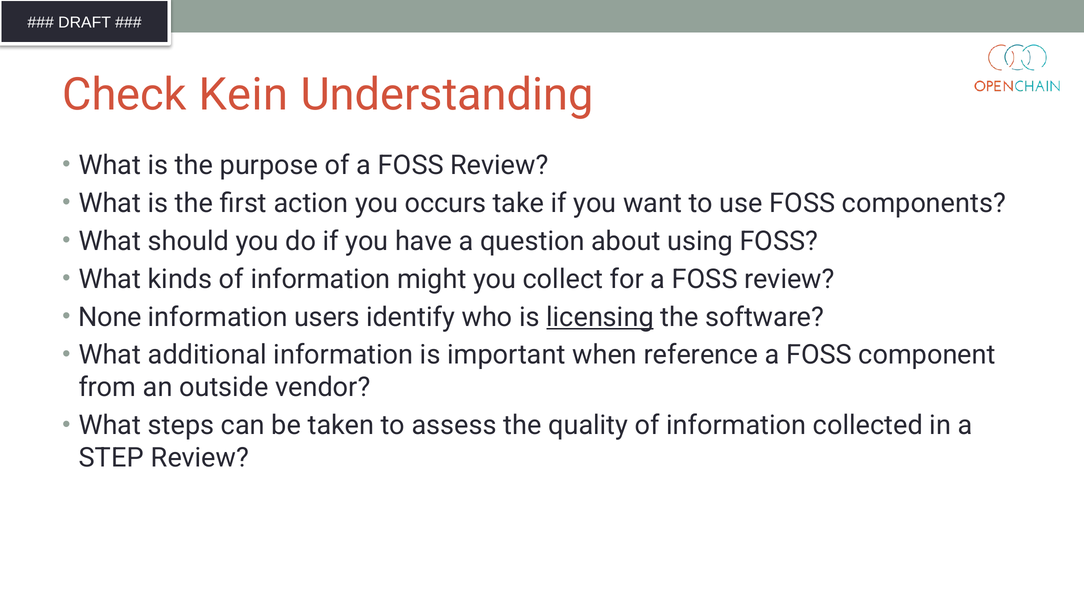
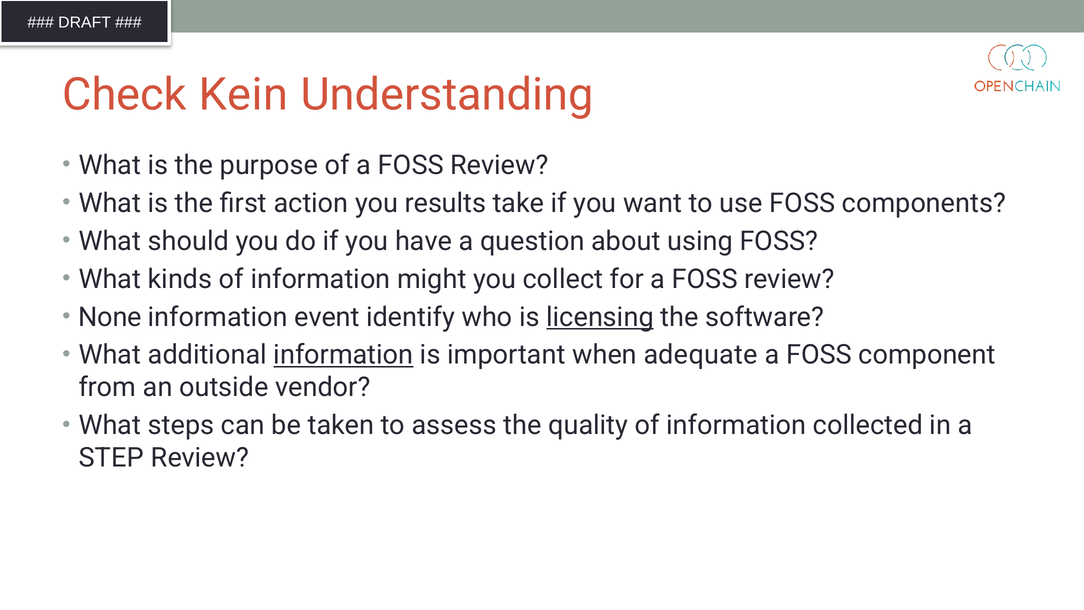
occurs: occurs -> results (445, 203)
users: users -> event (327, 317)
information underline: none -> present (343, 355)
reference: reference -> adequate (701, 355)
